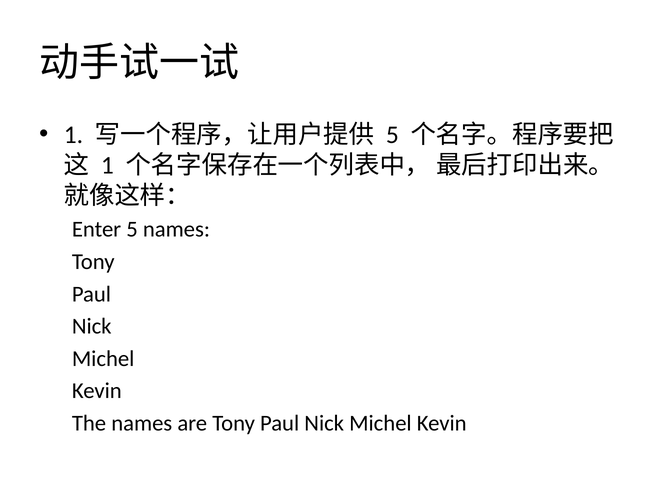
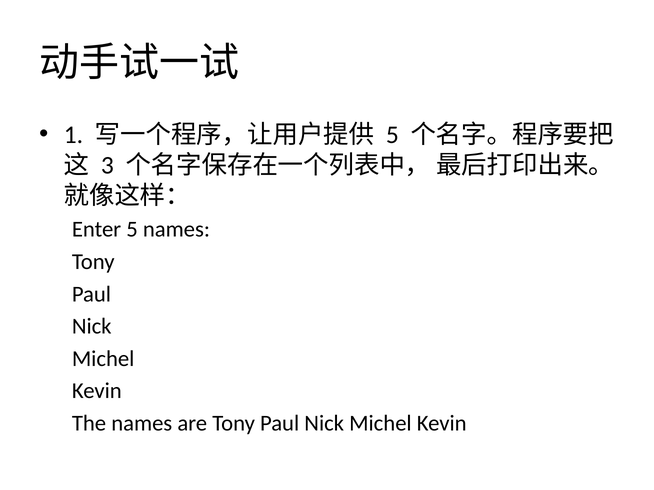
1: 1 -> 3 (107, 165)
